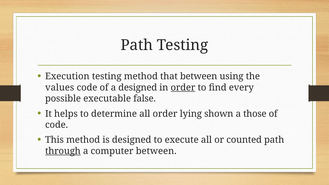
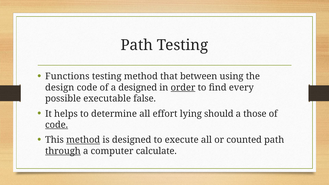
Execution: Execution -> Functions (67, 76)
values: values -> design (60, 88)
all order: order -> effort (165, 114)
shown: shown -> should (219, 114)
code underline: none -> present (57, 125)
method underline: none -> present (83, 140)
computer between: between -> calculate (156, 151)
